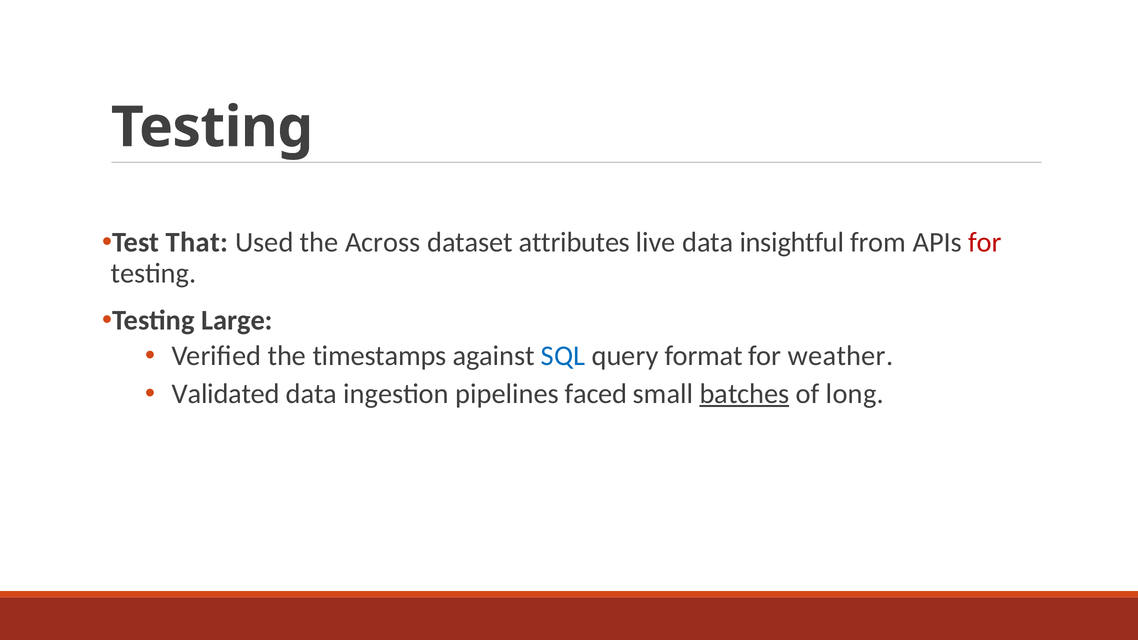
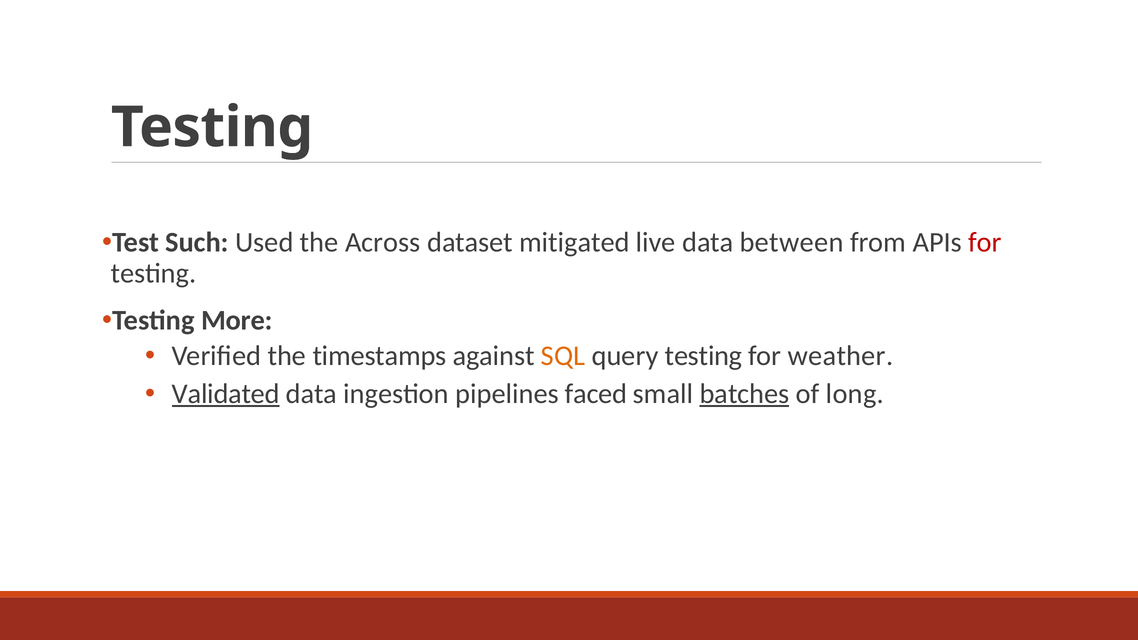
That: That -> Such (197, 242)
attributes: attributes -> mitigated (574, 242)
insightful: insightful -> between (792, 242)
Large: Large -> More (237, 321)
SQL colour: blue -> orange (563, 356)
query format: format -> testing (704, 356)
Validated underline: none -> present (226, 394)
